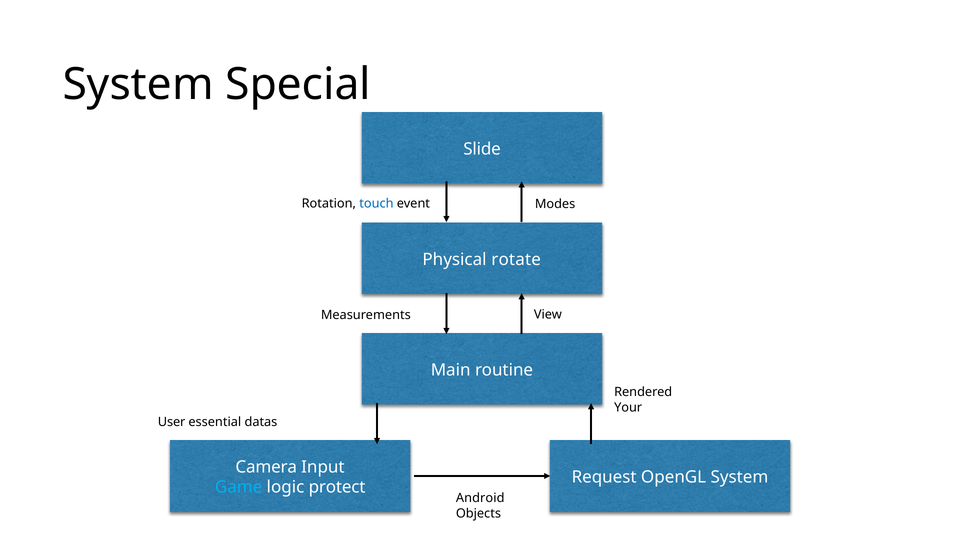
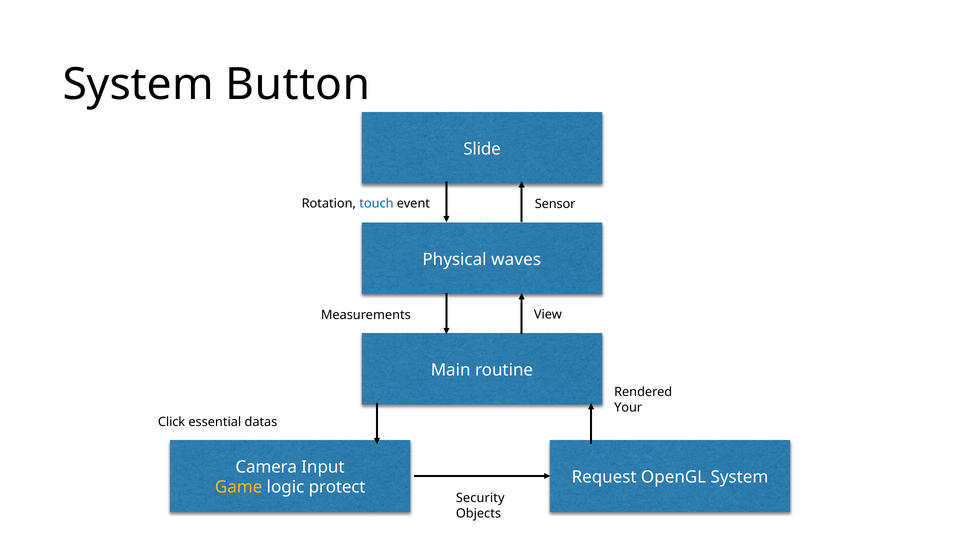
Special: Special -> Button (298, 84)
Modes: Modes -> Sensor (555, 204)
rotate: rotate -> waves (516, 259)
User: User -> Click (172, 422)
Game colour: light blue -> yellow (239, 487)
Android: Android -> Security (480, 498)
